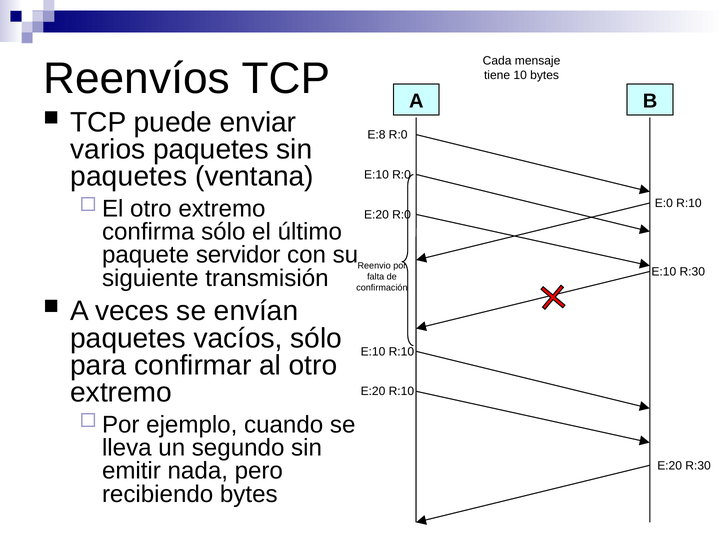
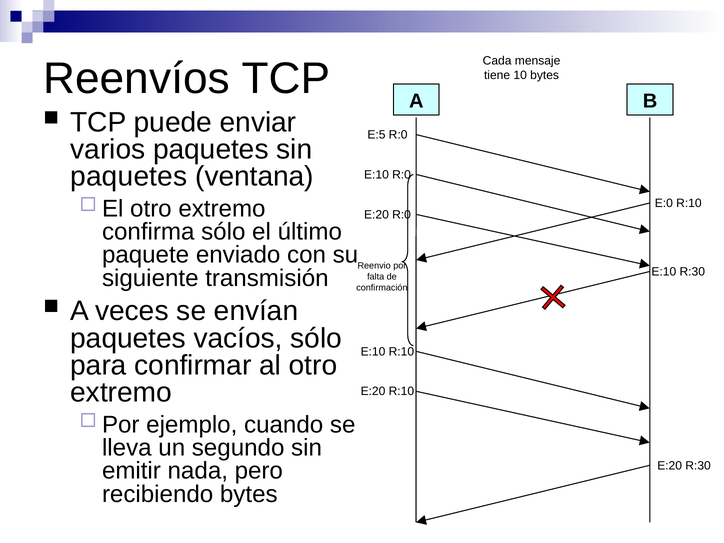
E:8: E:8 -> E:5 (376, 135)
servidor: servidor -> enviado (238, 255)
